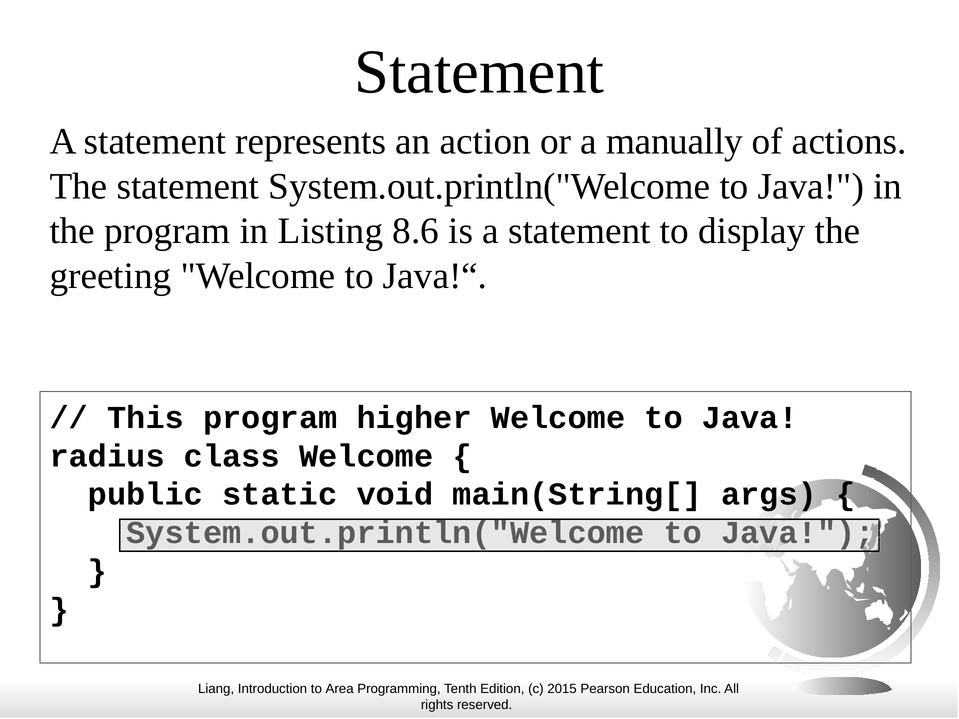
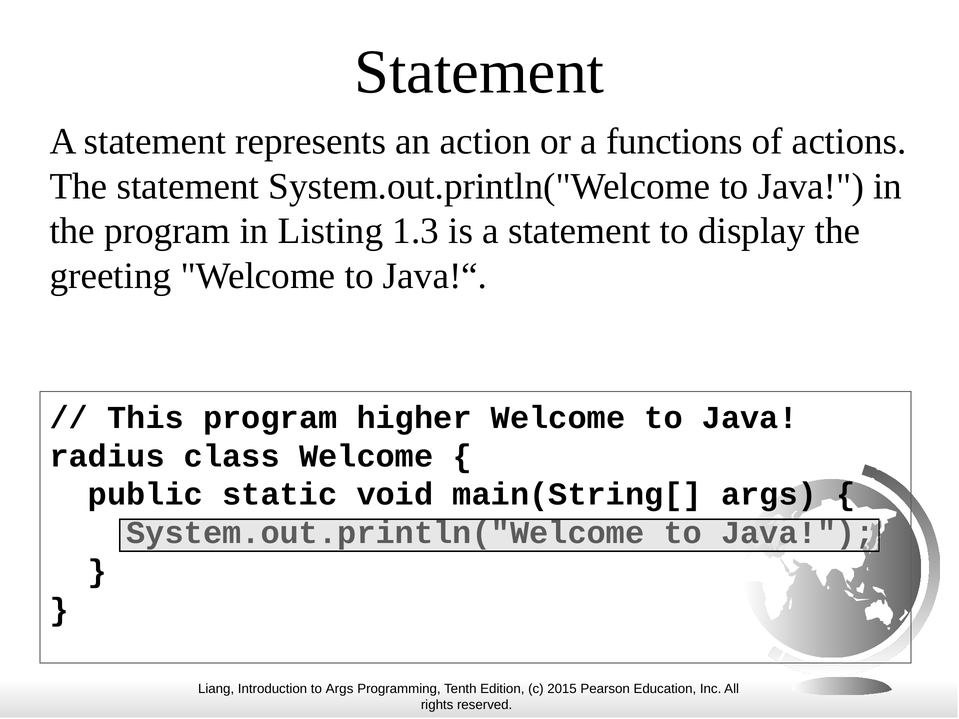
manually: manually -> functions (674, 142)
8.6: 8.6 -> 1.3 (416, 231)
to Area: Area -> Args (340, 689)
